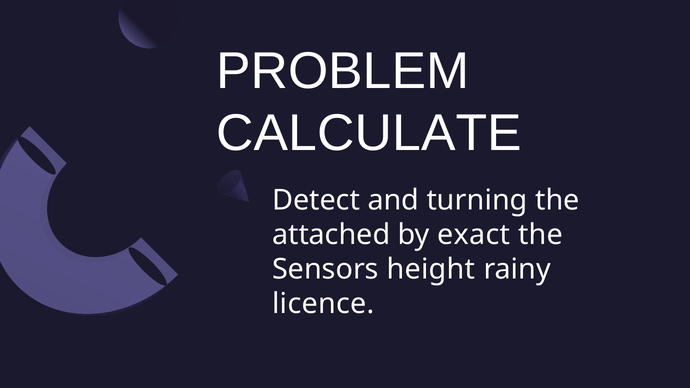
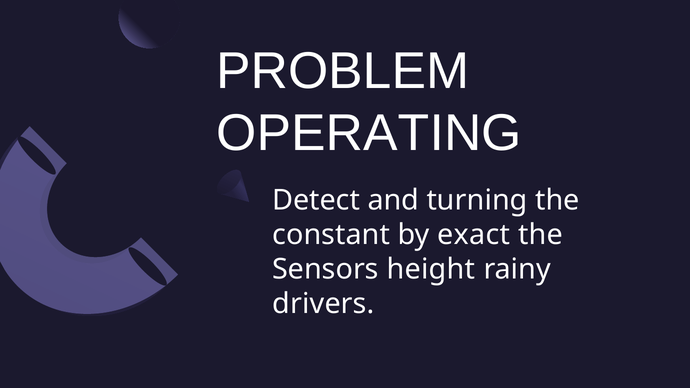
CALCULATE: CALCULATE -> OPERATING (369, 133)
attached: attached -> constant (331, 235)
licence: licence -> drivers (323, 304)
